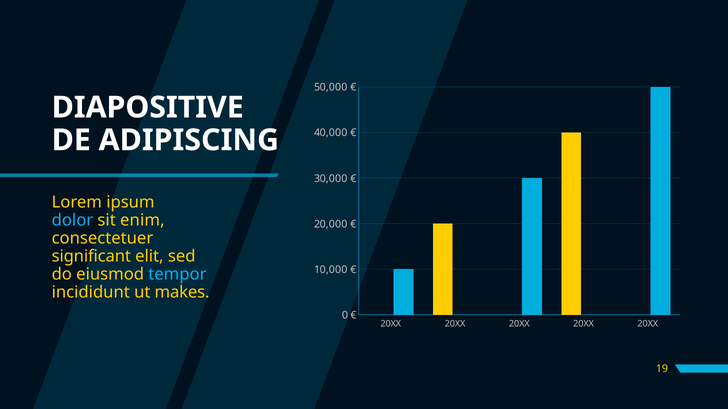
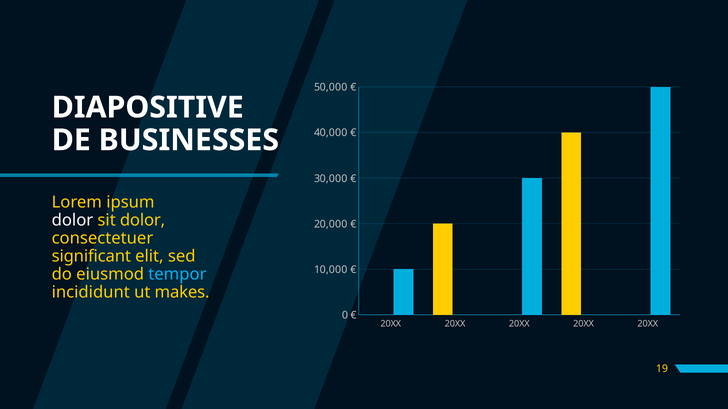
ADIPISCING: ADIPISCING -> BUSINESSES (189, 140)
dolor colour: light blue -> white (72, 221)
sit enim: enim -> dolor (143, 221)
